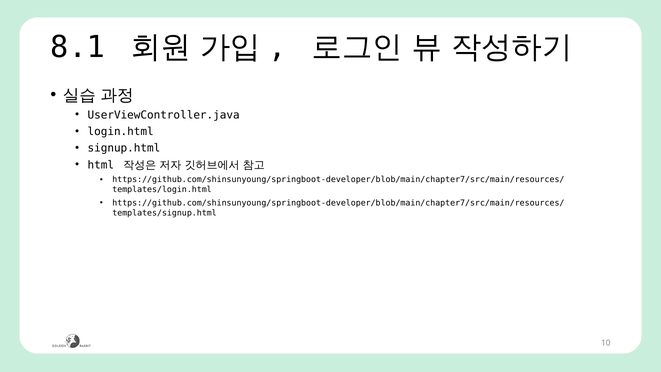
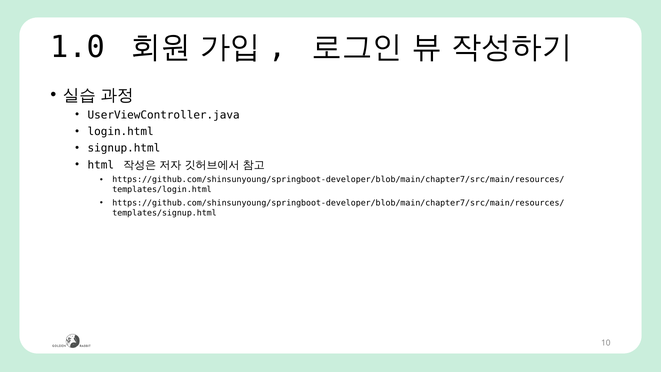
8.1: 8.1 -> 1.0 (78, 47)
